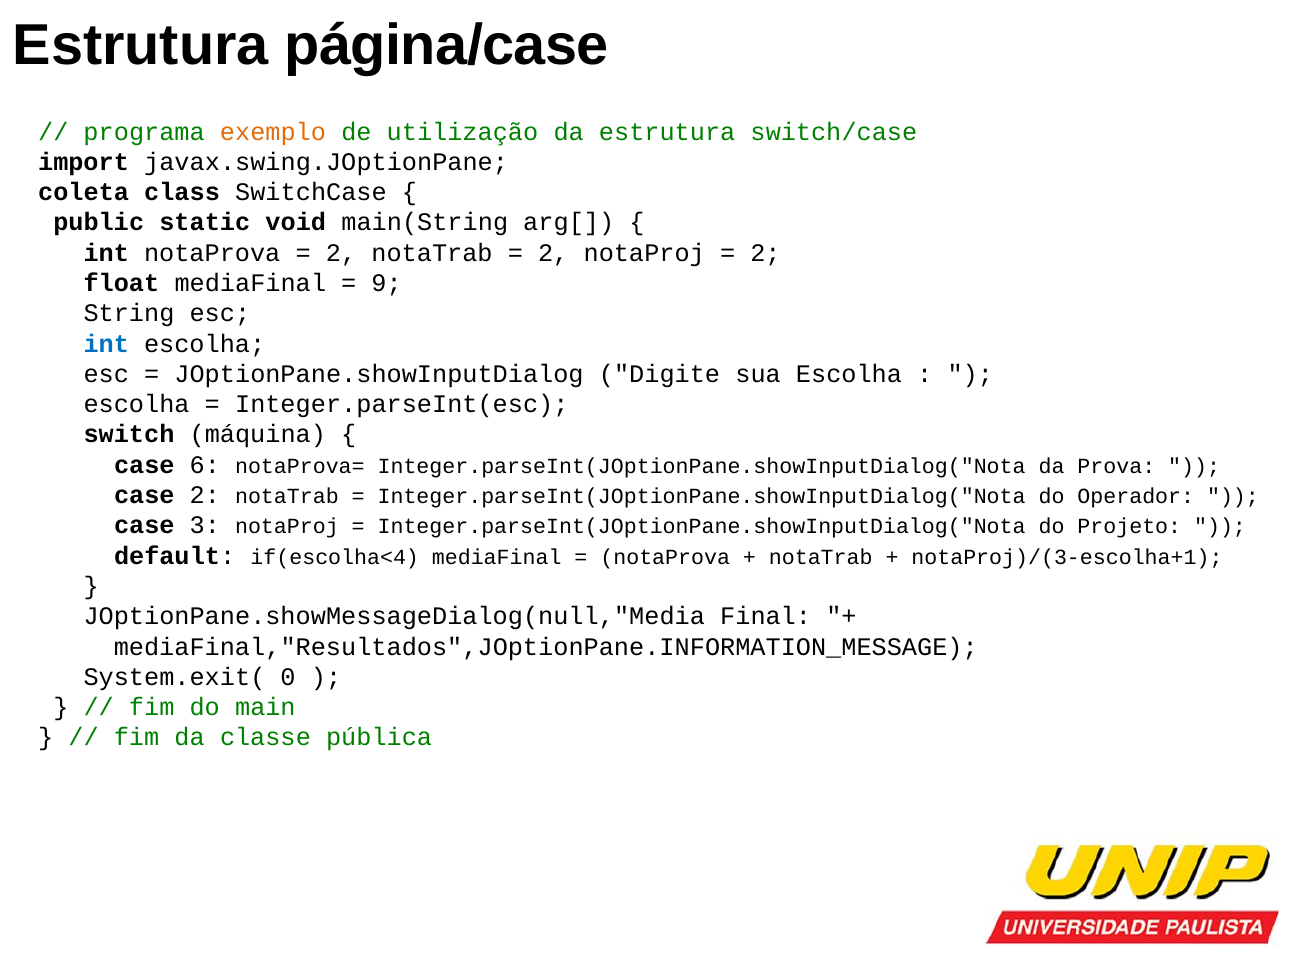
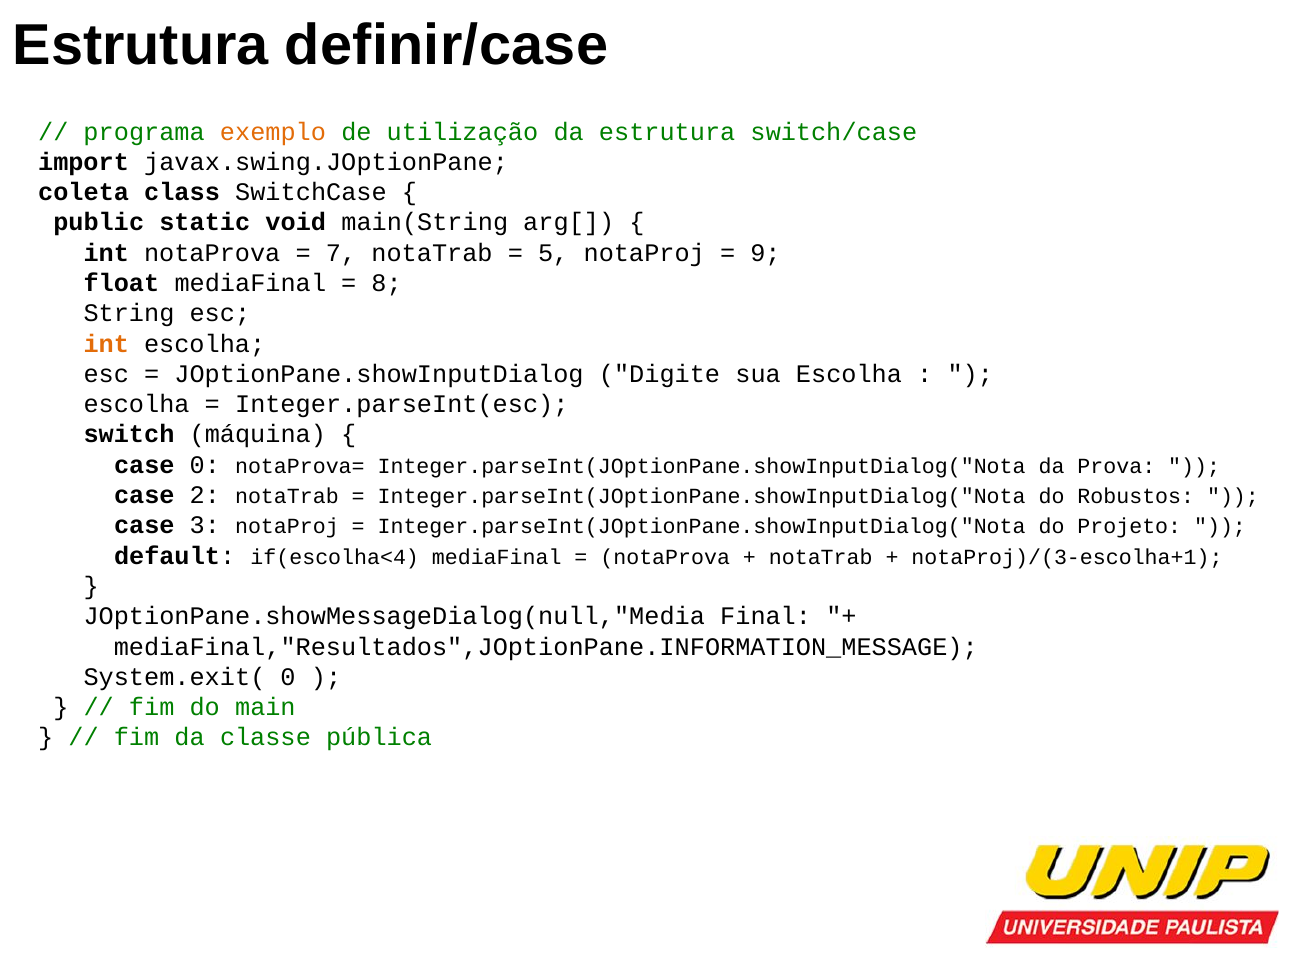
página/case: página/case -> definir/case (447, 45)
2: 2 -> 7 (341, 253)
2: 2 -> 5 (553, 253)
2: 2 -> 9 (766, 253)
9: 9 -> 8 (387, 283)
int colour: blue -> orange (106, 344)
case 6: 6 -> 0 (205, 465)
Operador: Operador -> Robustos (1136, 496)
